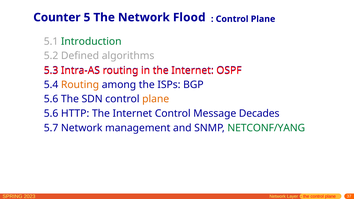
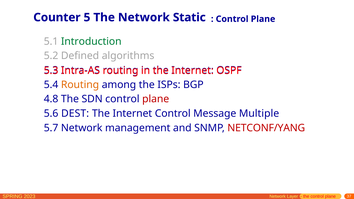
Flood: Flood -> Static (189, 17)
5.6: 5.6 -> 4.8 (51, 99)
plane colour: orange -> red (156, 99)
HTTP: HTTP -> DEST (75, 114)
Decades: Decades -> Multiple (259, 114)
NETCONF/YANG colour: green -> red (266, 128)
